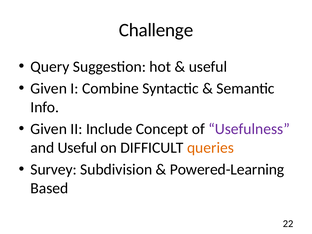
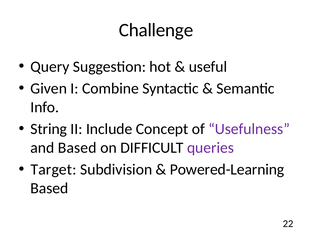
Given: Given -> String (49, 129)
and Useful: Useful -> Based (77, 148)
queries colour: orange -> purple (211, 148)
Survey: Survey -> Target (53, 170)
